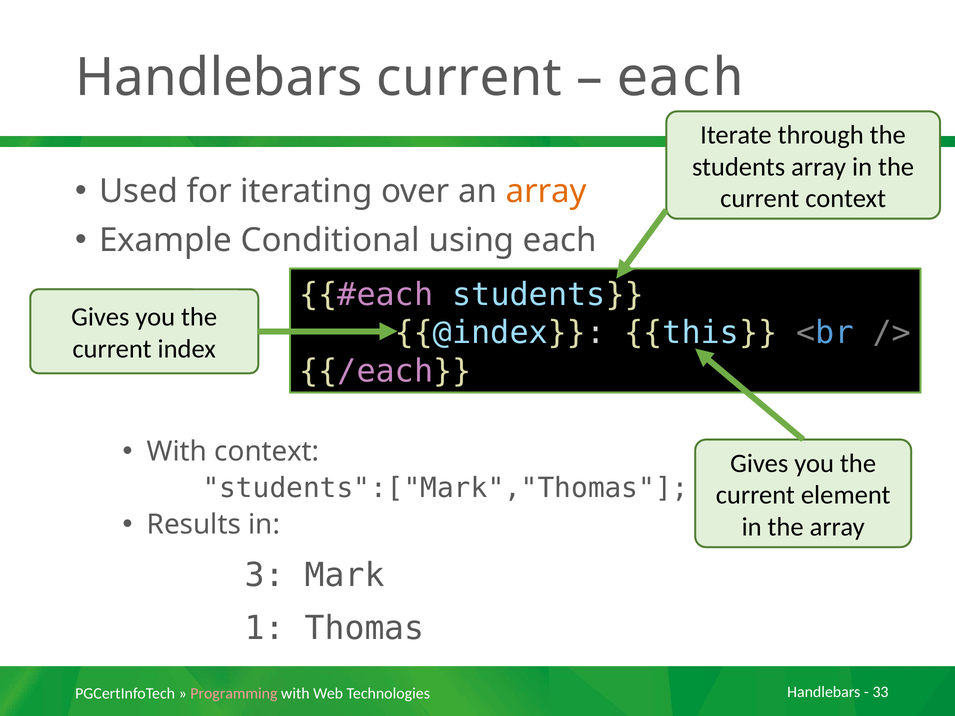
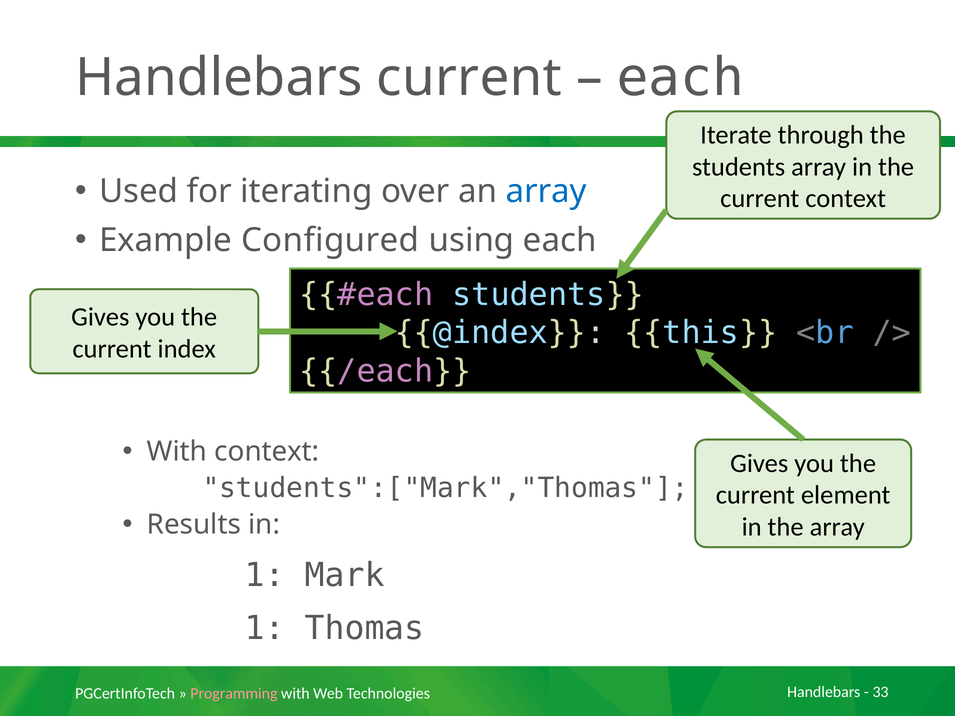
array colour: orange -> blue (546, 191)
Conditional: Conditional -> Configured (330, 240)
3: 3 -> 1 (265, 576)
